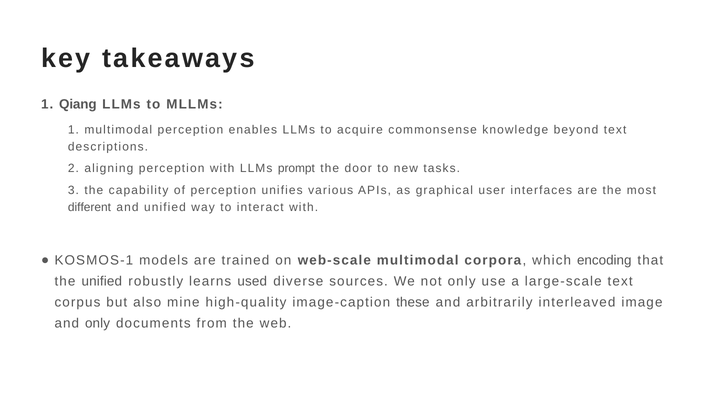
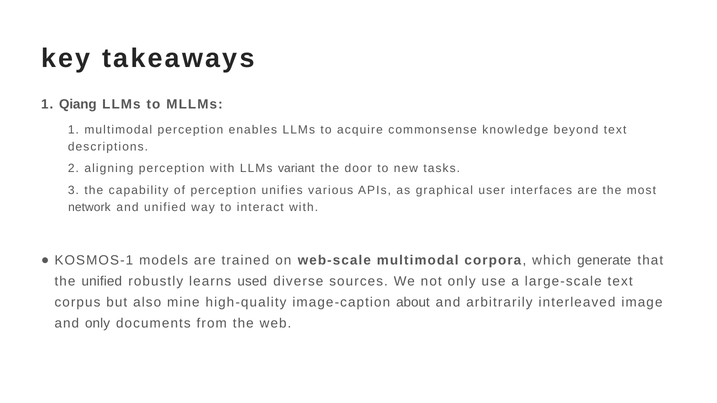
prompt: prompt -> variant (296, 169)
different: different -> network (89, 207)
encoding: encoding -> generate (604, 261)
these: these -> about (413, 302)
